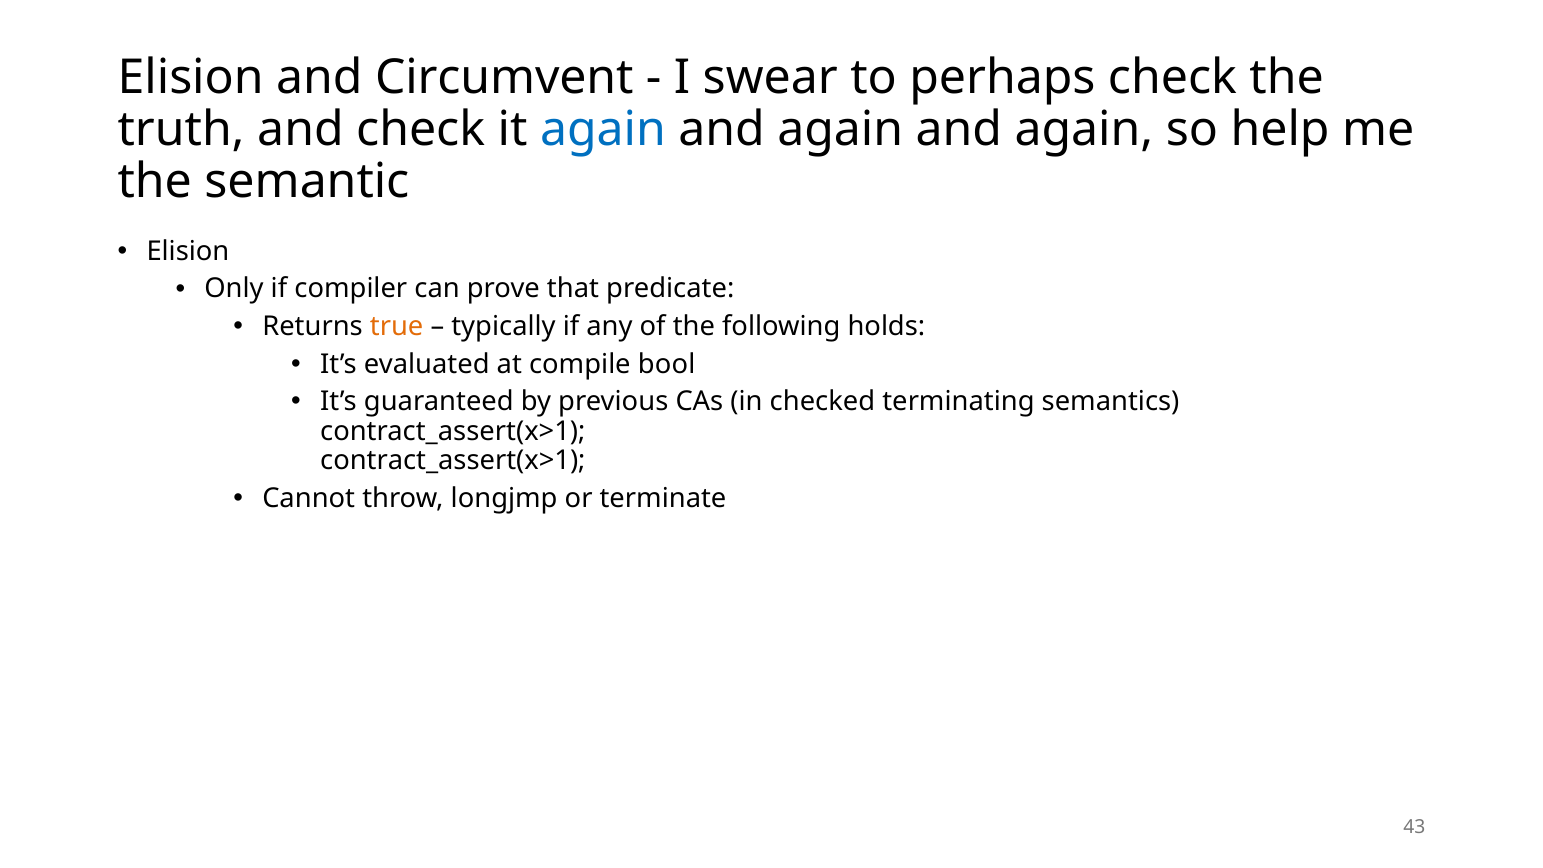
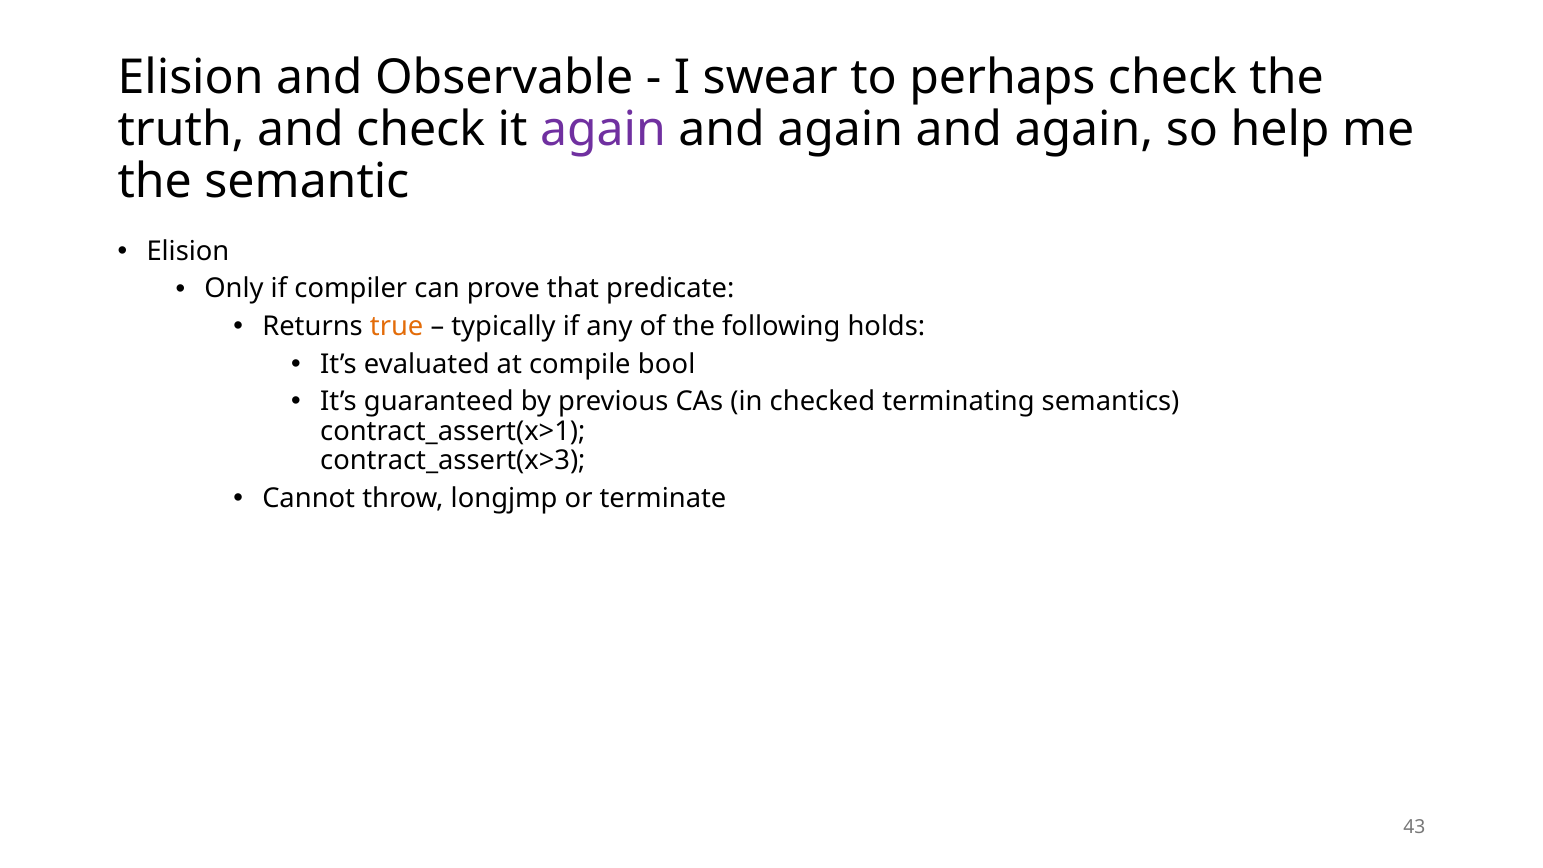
Circumvent: Circumvent -> Observable (504, 78)
again colour: blue -> purple (603, 130)
contract_assert(x>1: contract_assert(x>1 -> contract_assert(x>3 (453, 461)
